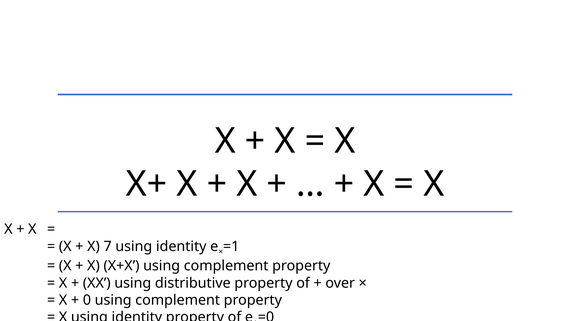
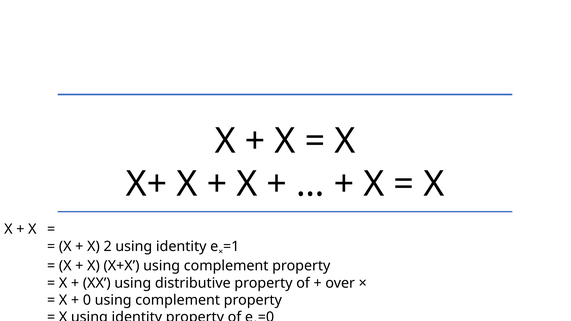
7: 7 -> 2 (108, 247)
